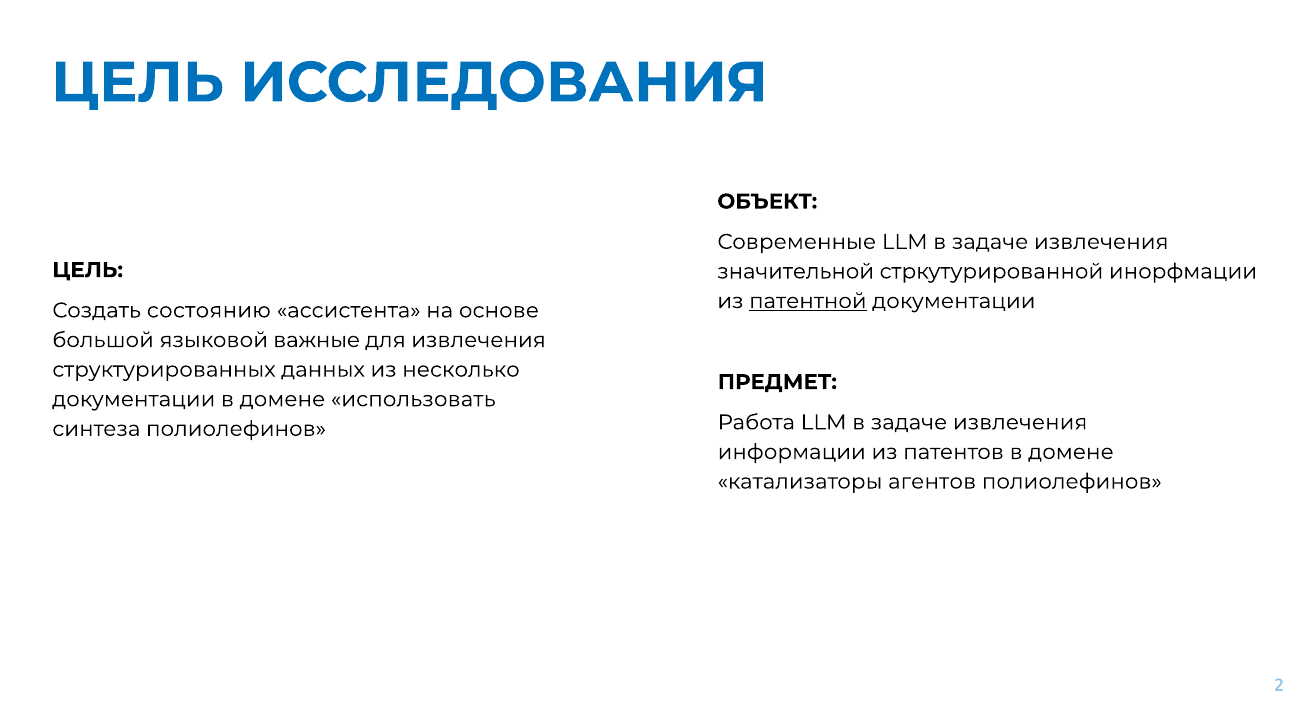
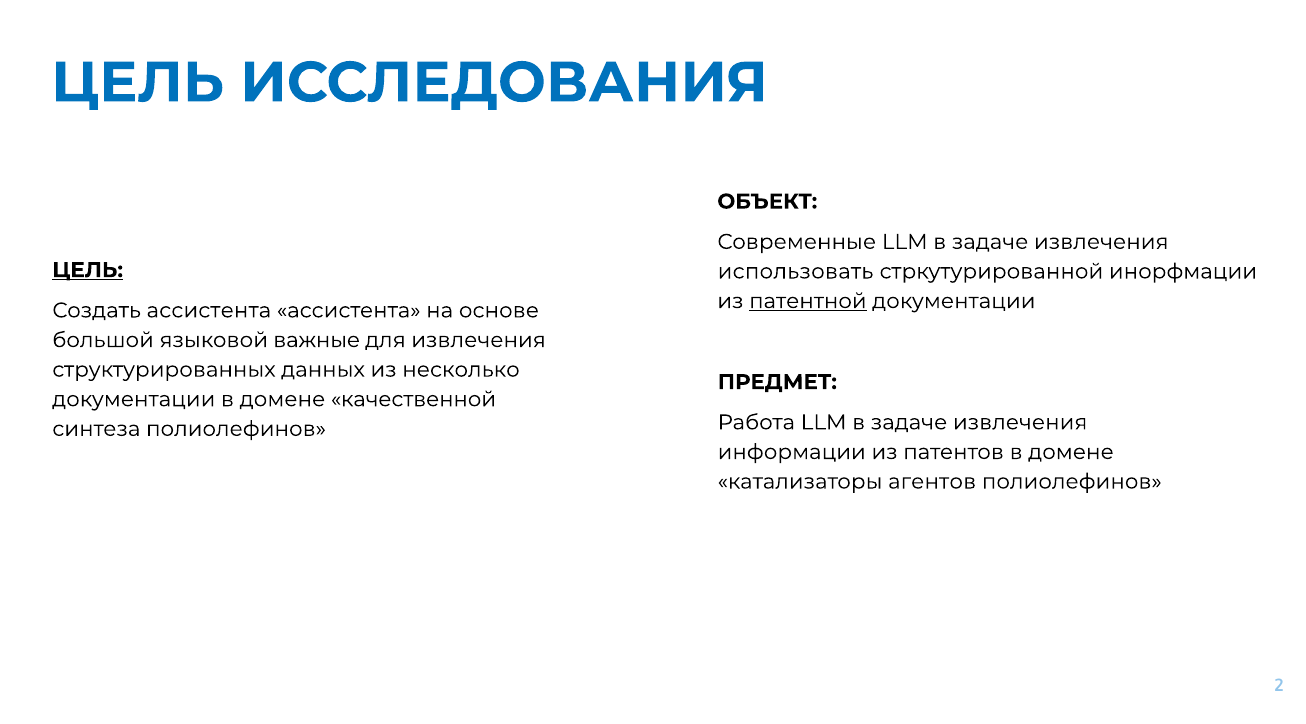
ЦЕЛЬ underline: none -> present (88, 270)
значительной: значительной -> использовать (795, 271)
Создать состоянию: состоянию -> ассистента (209, 310)
использовать: использовать -> качественной (413, 399)
